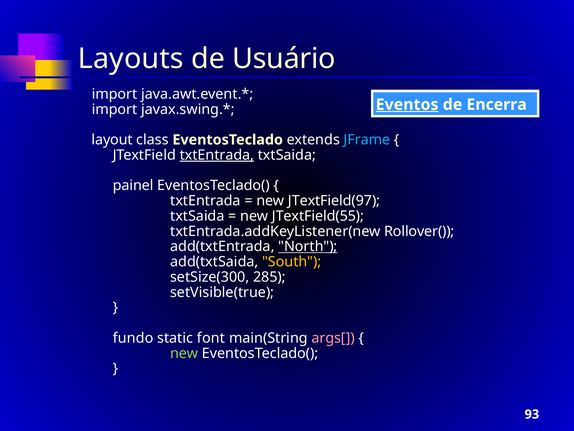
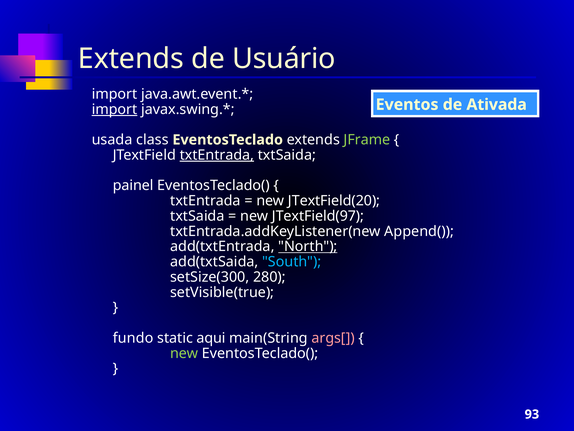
Layouts: Layouts -> Extends (131, 58)
Eventos underline: present -> none (407, 104)
Encerra: Encerra -> Ativada (497, 104)
import underline: none -> present (115, 109)
layout: layout -> usada (112, 140)
JFrame colour: light blue -> light green (367, 140)
JTextField(97: JTextField(97 -> JTextField(20 (334, 201)
JTextField(55: JTextField(55 -> JTextField(97 (318, 216)
Rollover(: Rollover( -> Append( (419, 231)
South colour: yellow -> light blue (292, 261)
285: 285 -> 280 (269, 277)
font: font -> aqui (211, 338)
